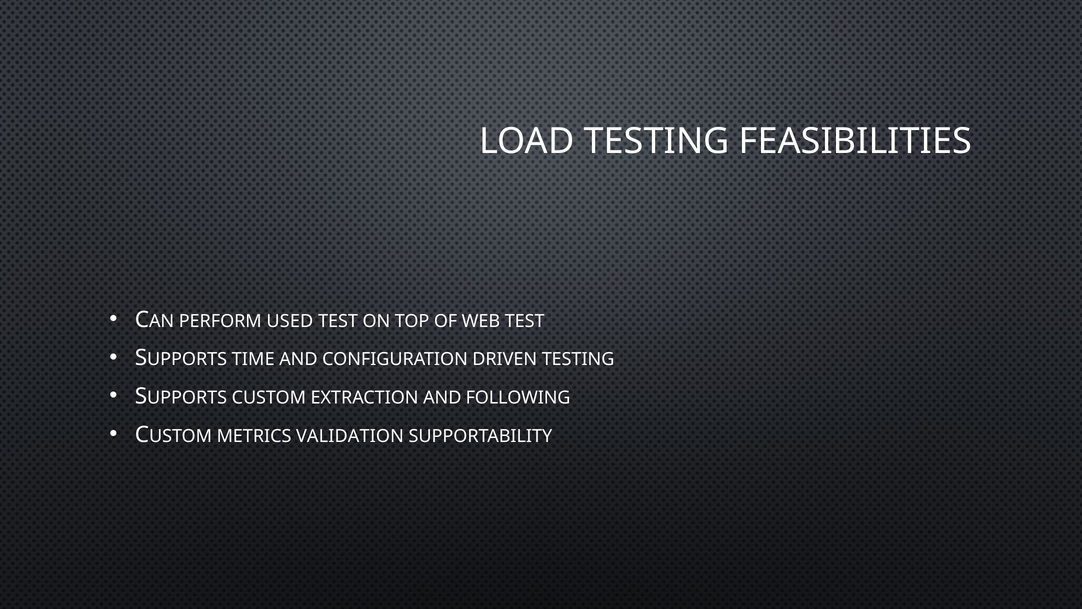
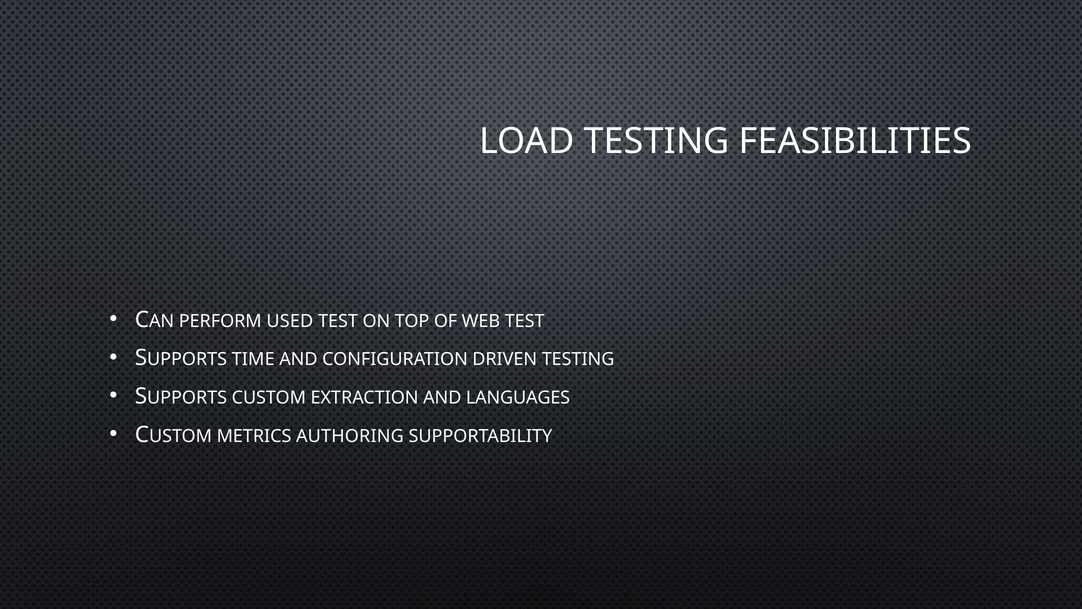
FOLLOWING: FOLLOWING -> LANGUAGES (518, 398)
VALIDATION: VALIDATION -> AUTHORING (350, 436)
